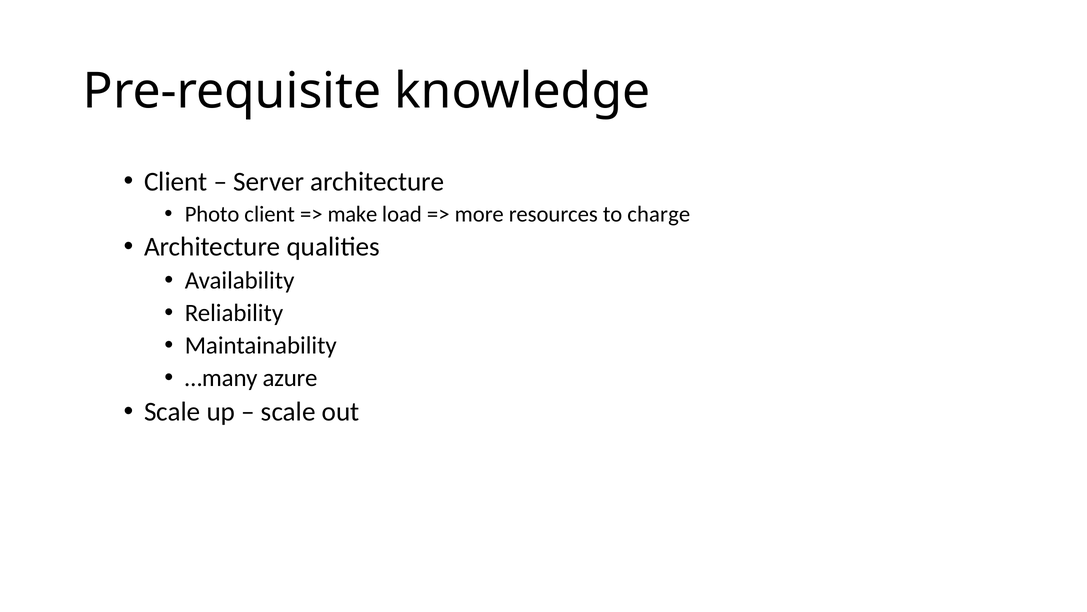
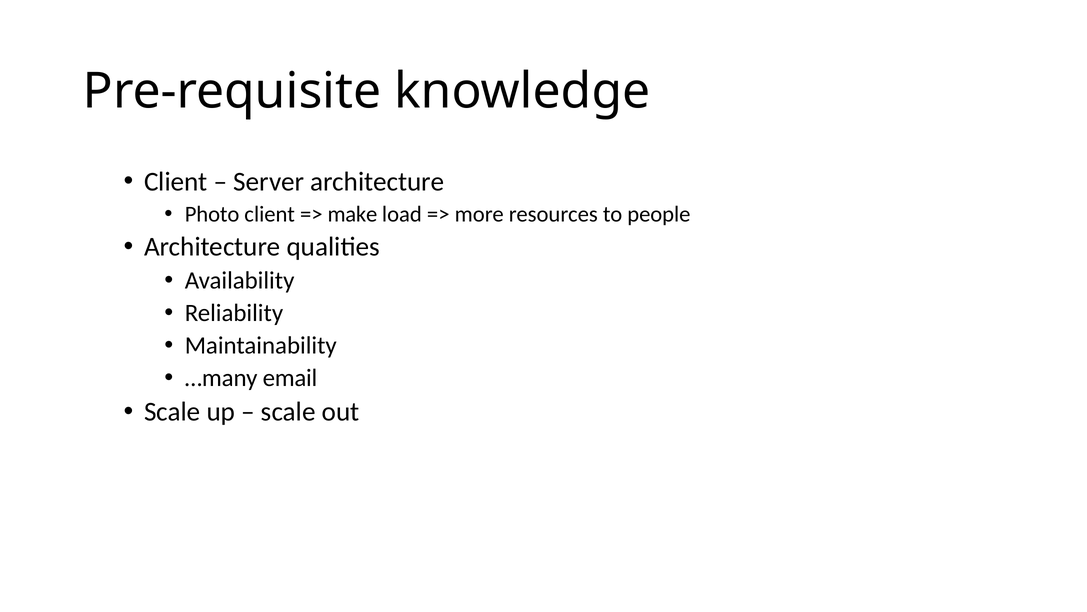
charge: charge -> people (659, 214)
azure: azure -> email (290, 378)
